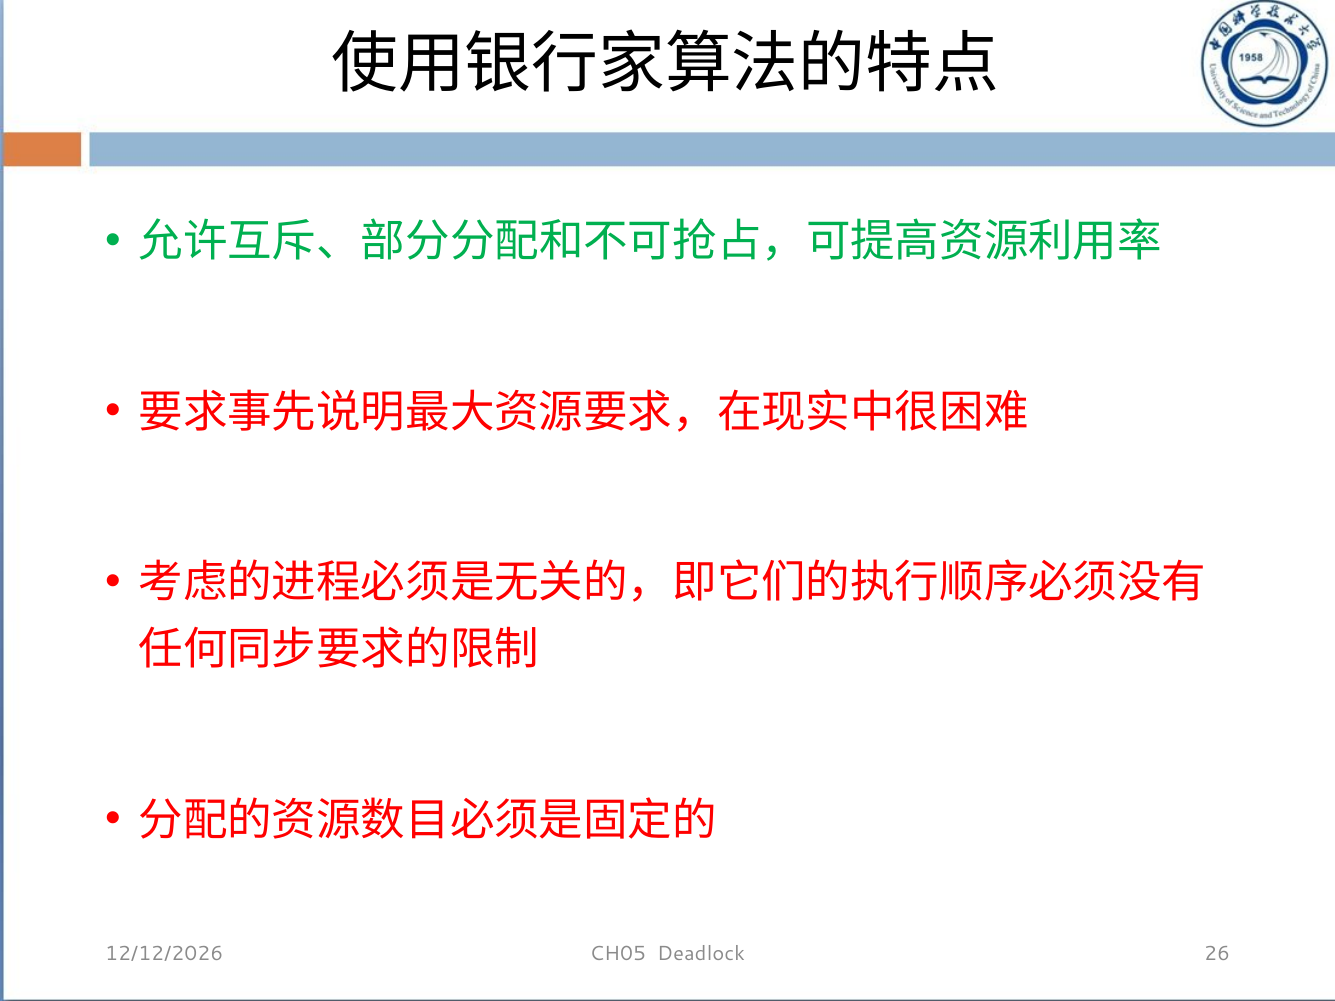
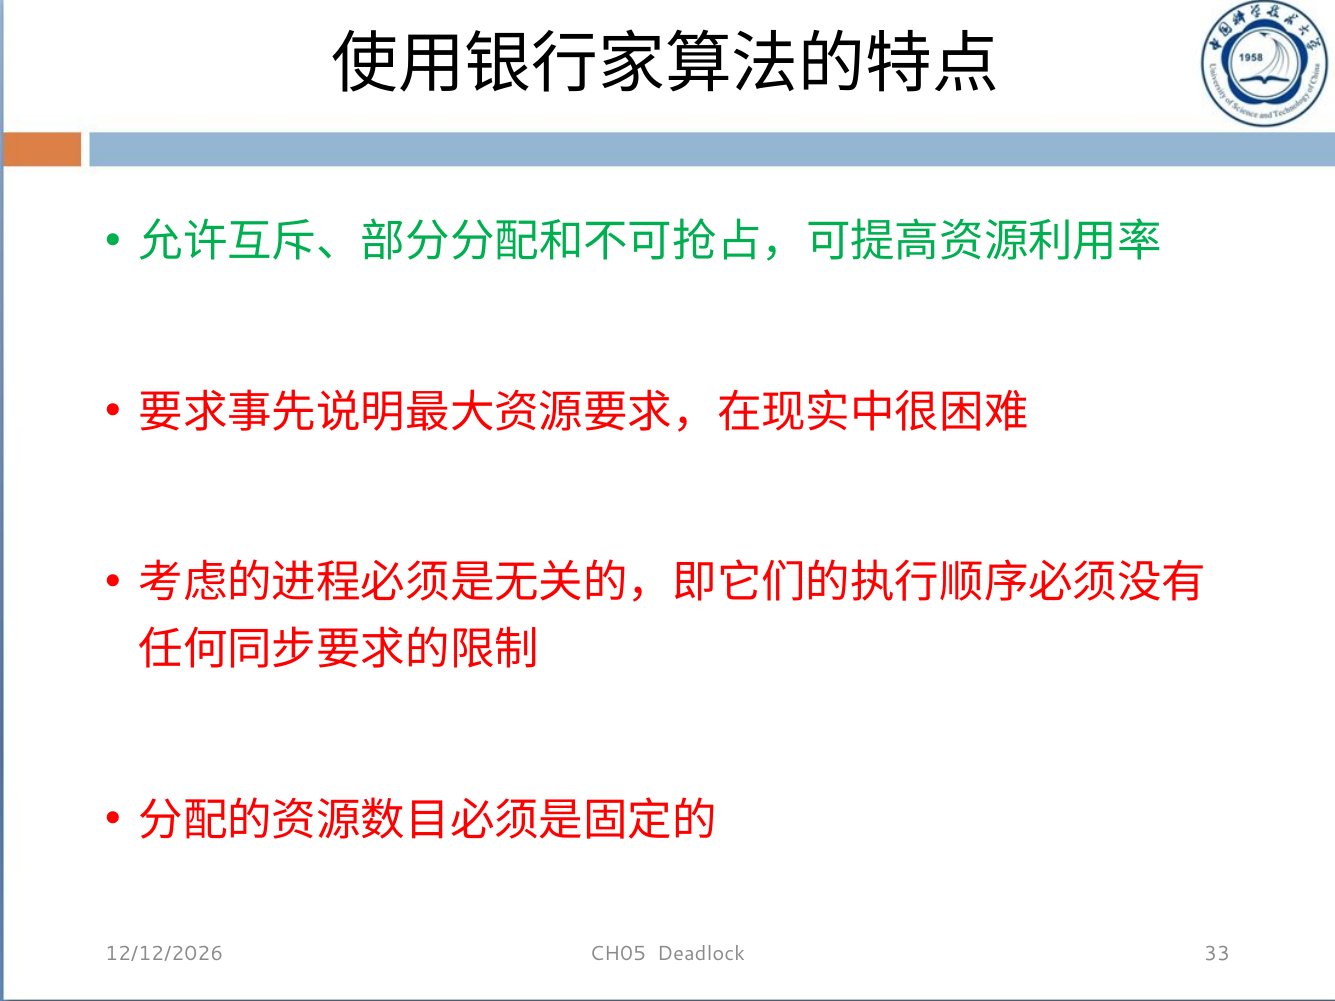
26: 26 -> 33 (1217, 954)
